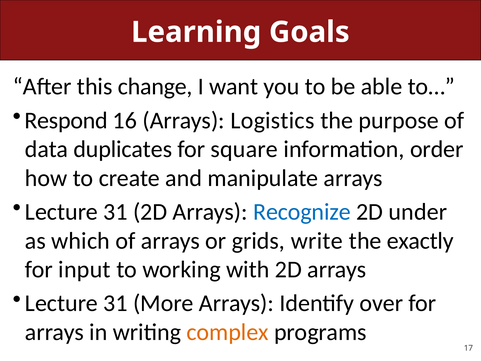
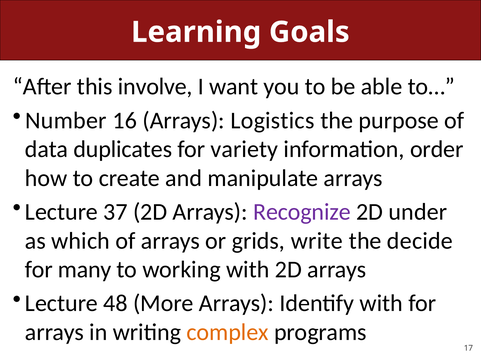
change: change -> involve (155, 87)
Respond: Respond -> Number (66, 120)
square: square -> variety (244, 149)
31: 31 -> 37 (115, 212)
Recognize colour: blue -> purple (302, 212)
exactly: exactly -> decide (420, 241)
input: input -> many (85, 269)
31: 31 -> 48 (115, 303)
Identify over: over -> with (381, 303)
